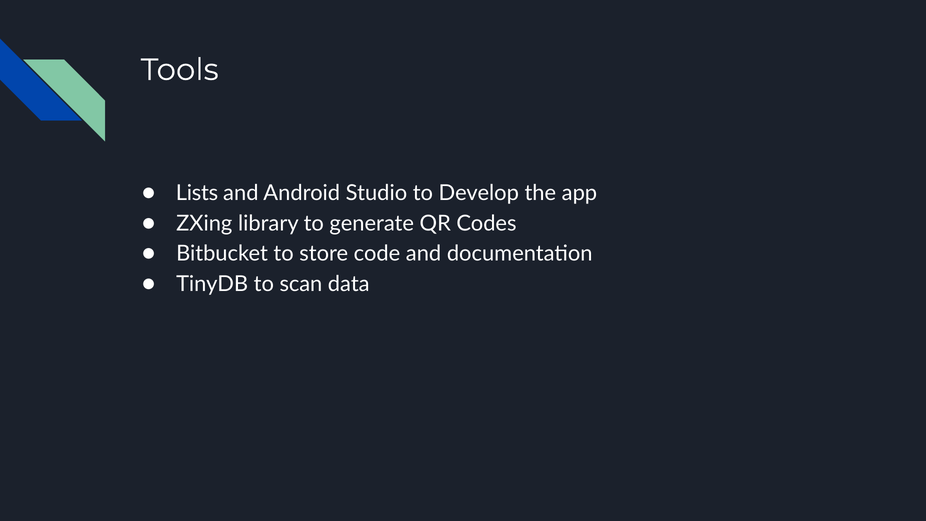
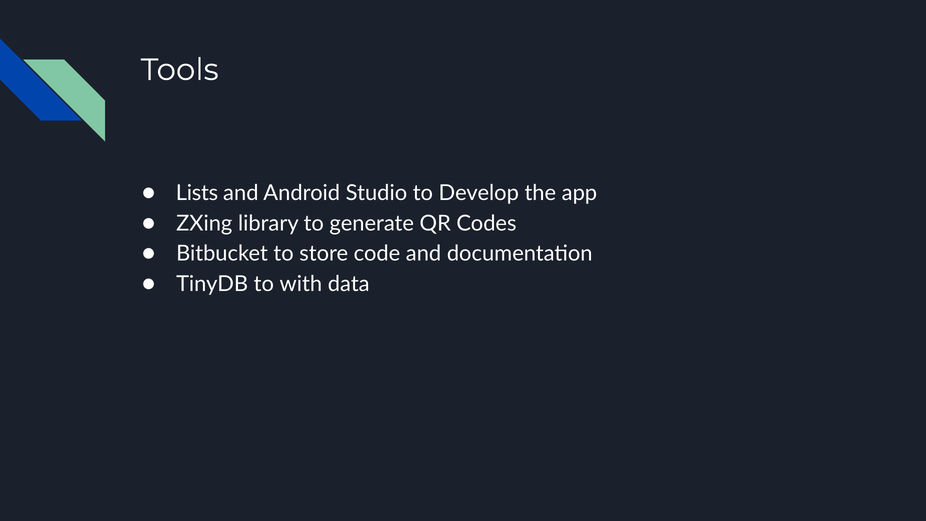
scan: scan -> with (301, 284)
